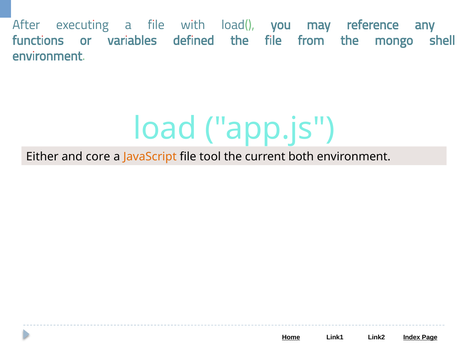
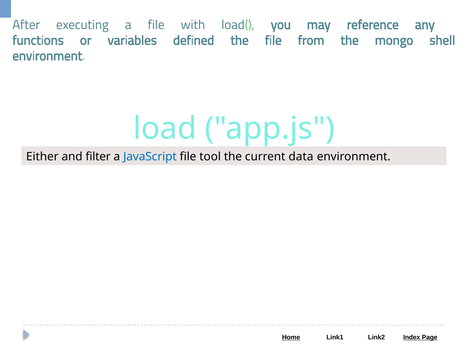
core: core -> filter (98, 157)
JavaScript colour: orange -> blue (150, 157)
both: both -> data (301, 157)
